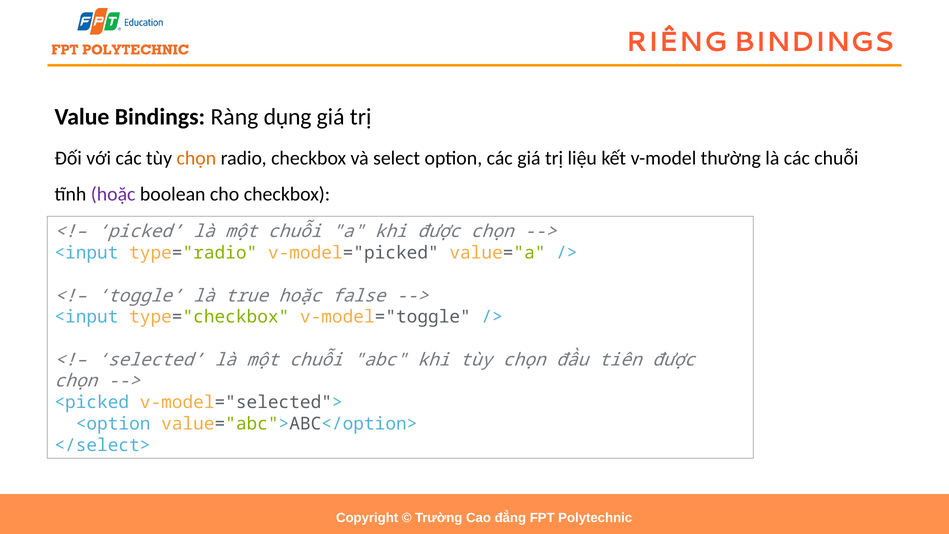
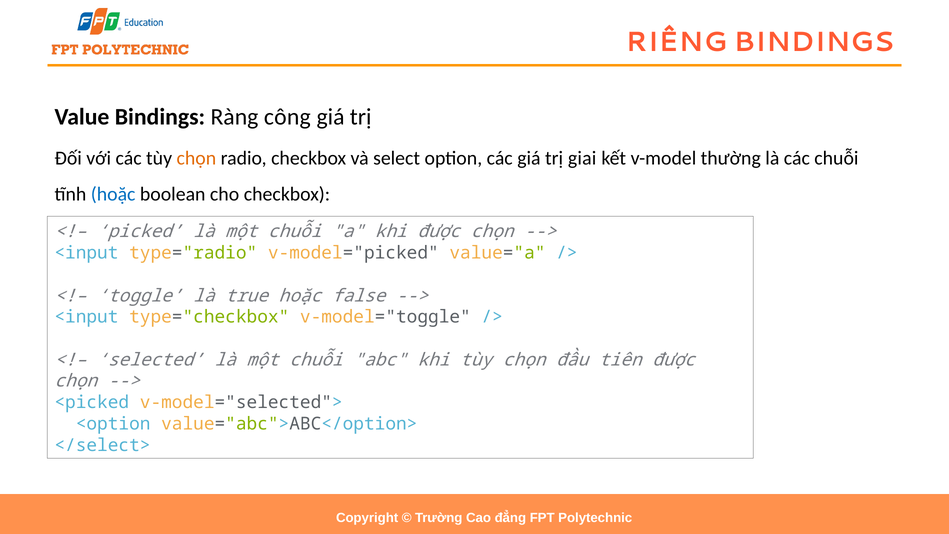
dụng: dụng -> công (287, 117)
liệu: liệu -> giai (582, 158)
hoặc colour: purple -> blue (113, 194)
